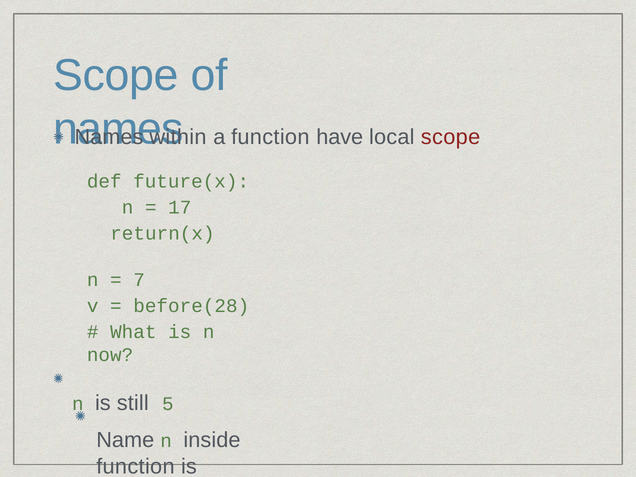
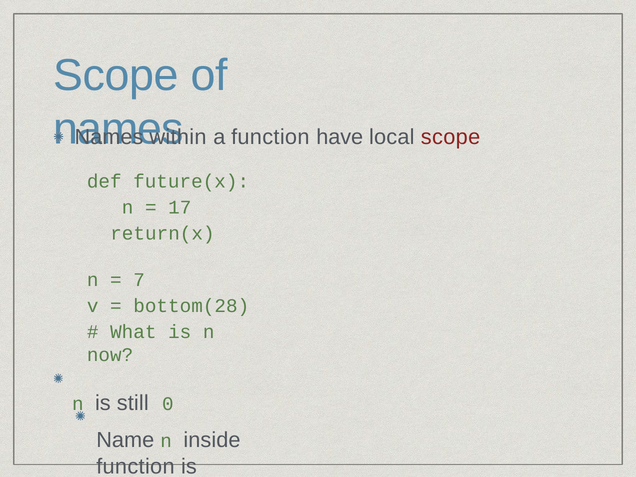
before(28: before(28 -> bottom(28 (191, 306)
5: 5 -> 0 (168, 404)
